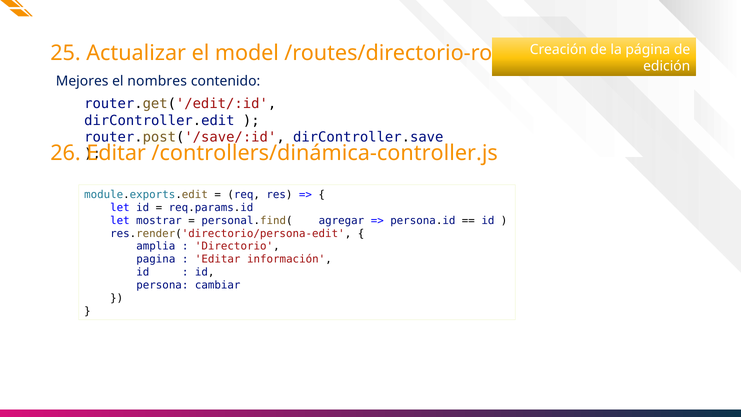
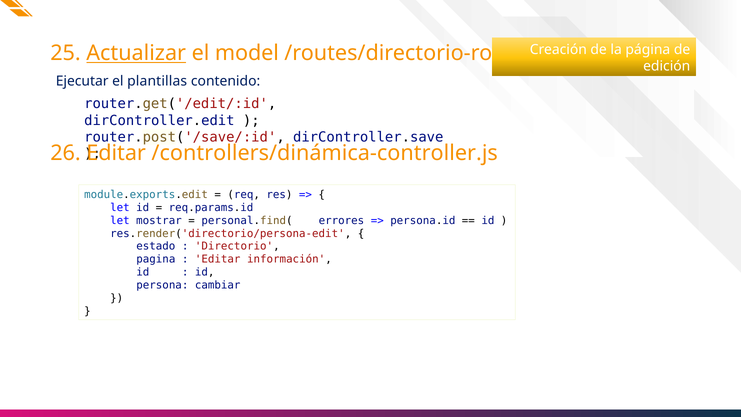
Actualizar underline: none -> present (136, 53)
Mejores: Mejores -> Ejecutar (82, 81)
nombres: nombres -> plantillas (157, 81)
agregar: agregar -> errores (341, 220)
amplia: amplia -> estado (156, 246)
